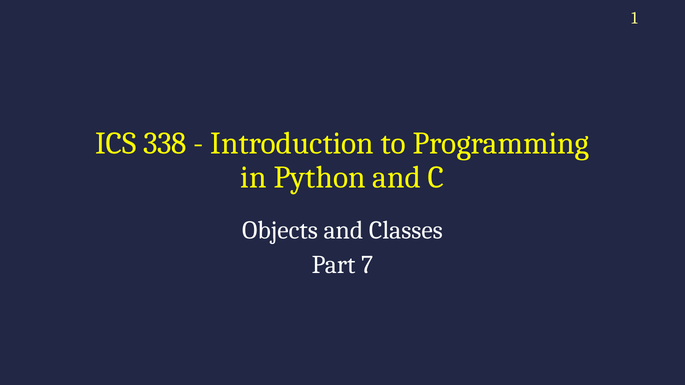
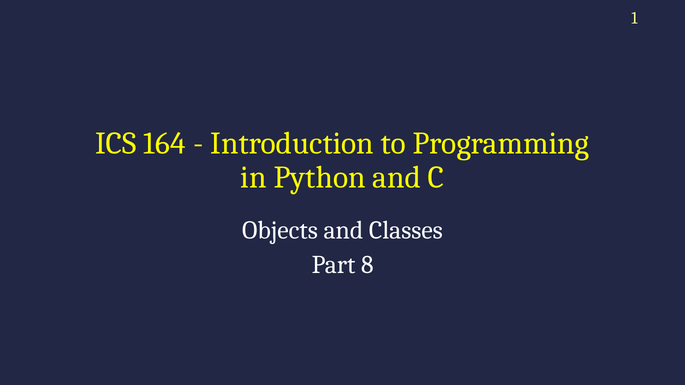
338: 338 -> 164 (165, 144)
7: 7 -> 8 (367, 265)
